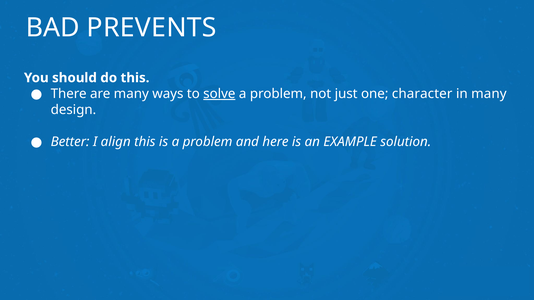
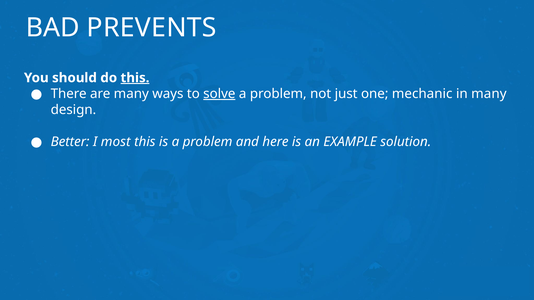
this underline: none -> present (135, 78)
character: character -> mechanic (422, 94)
align: align -> most (116, 142)
